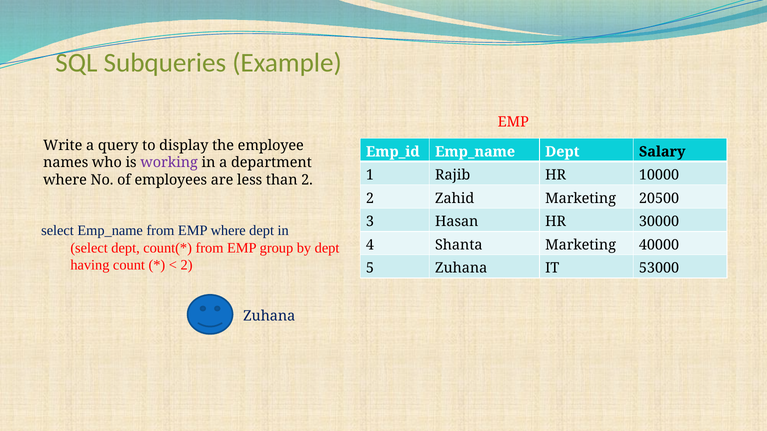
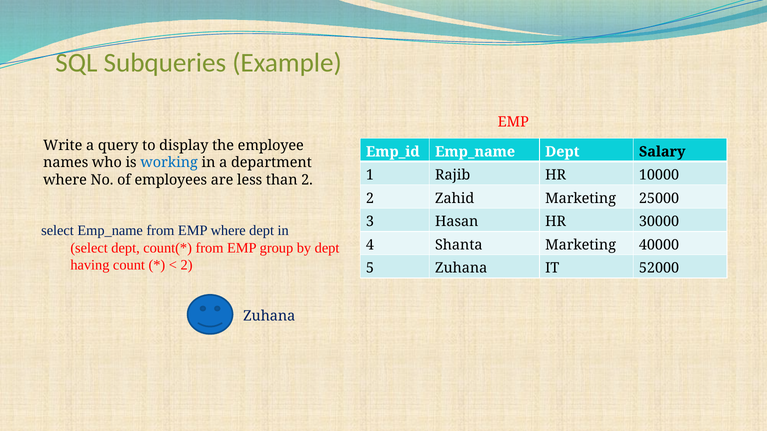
working colour: purple -> blue (169, 163)
20500: 20500 -> 25000 (659, 198)
53000: 53000 -> 52000 (659, 268)
